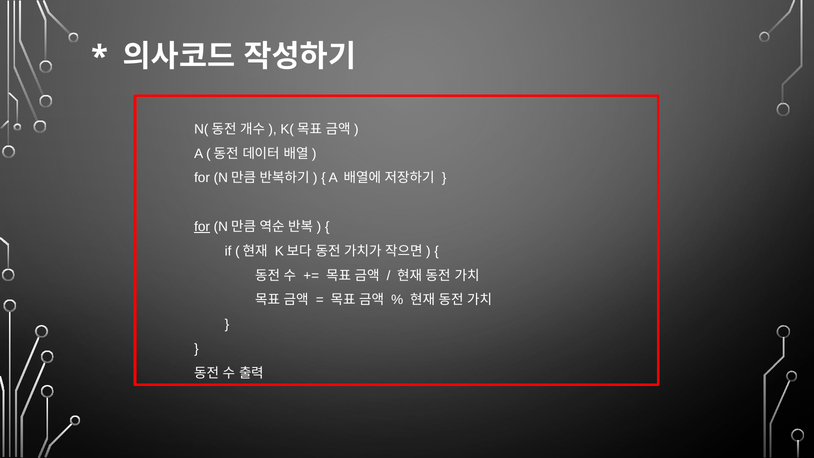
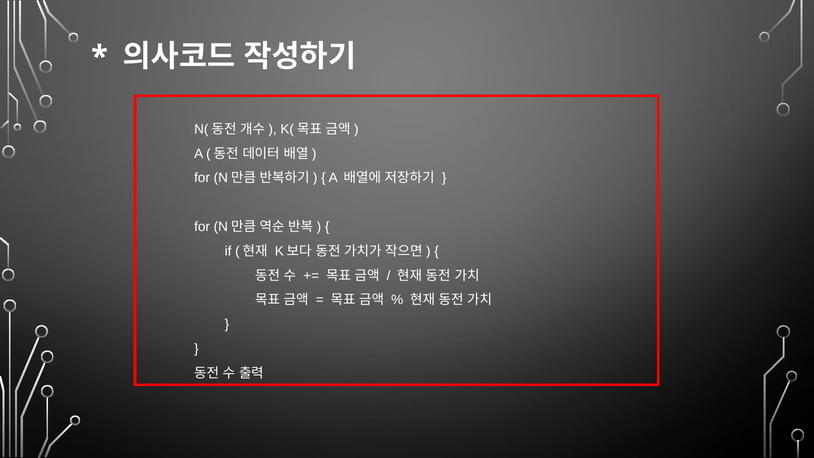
for underline: present -> none (202, 227)
